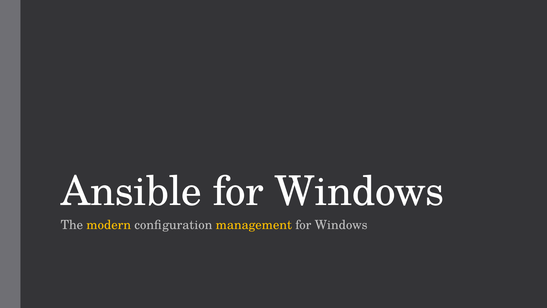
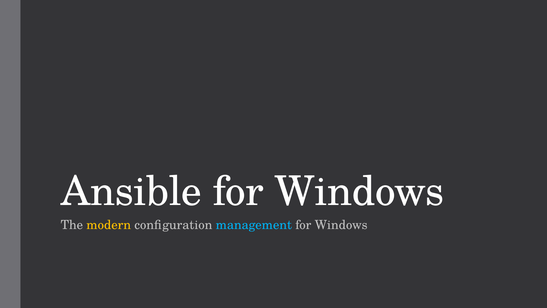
management colour: yellow -> light blue (254, 225)
